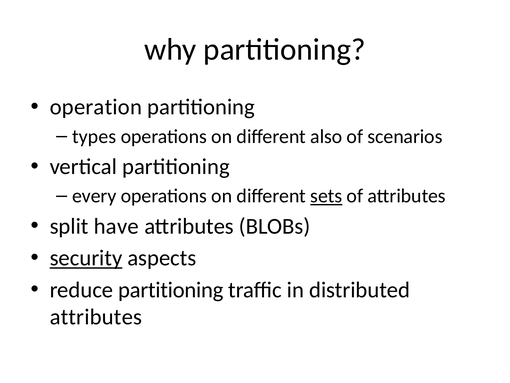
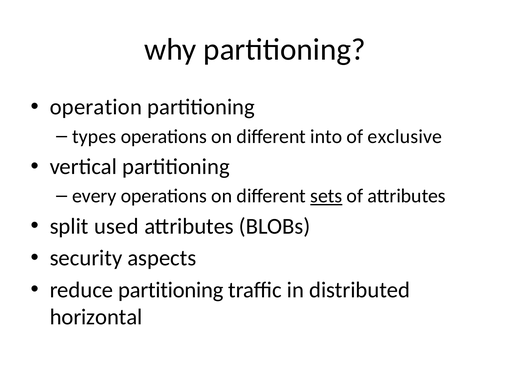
also: also -> into (326, 136)
scenarios: scenarios -> exclusive (405, 136)
have: have -> used (116, 226)
security underline: present -> none (86, 258)
attributes: attributes -> horizontal (96, 317)
